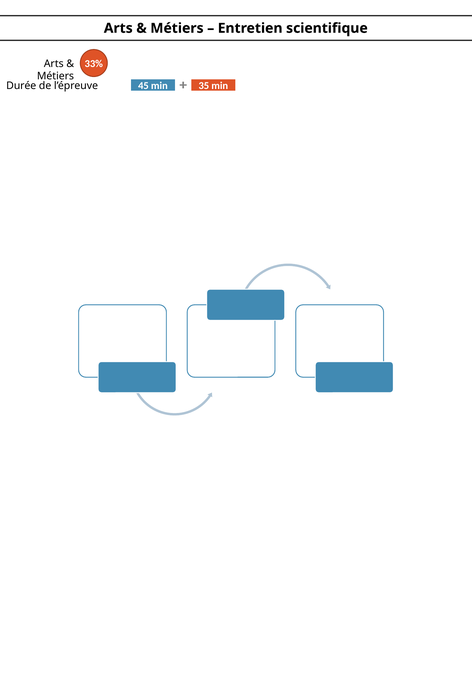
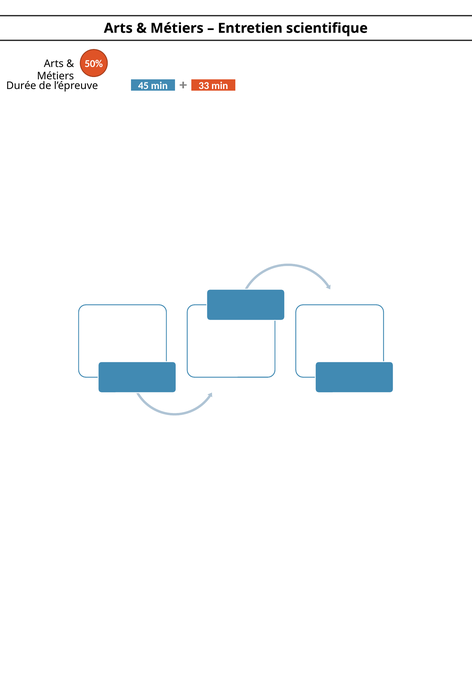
33%: 33% -> 50% (94, 64)
35: 35 -> 33 (204, 86)
